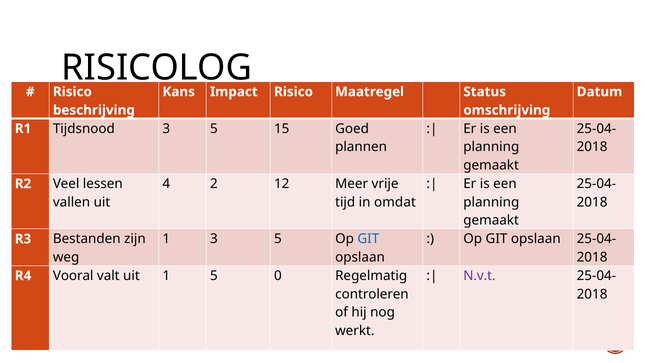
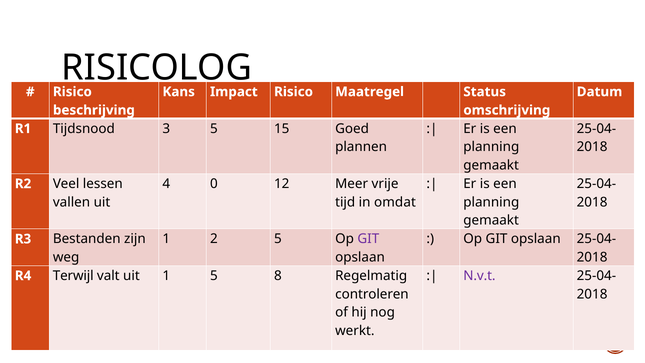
2: 2 -> 0 (214, 184)
1 3: 3 -> 2 (214, 239)
GIT colour: blue -> purple (368, 239)
Vooral: Vooral -> Terwijl (73, 276)
0: 0 -> 8 (278, 276)
